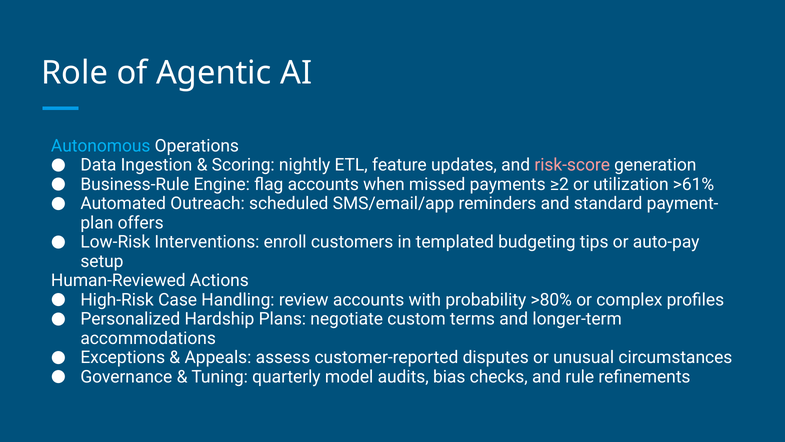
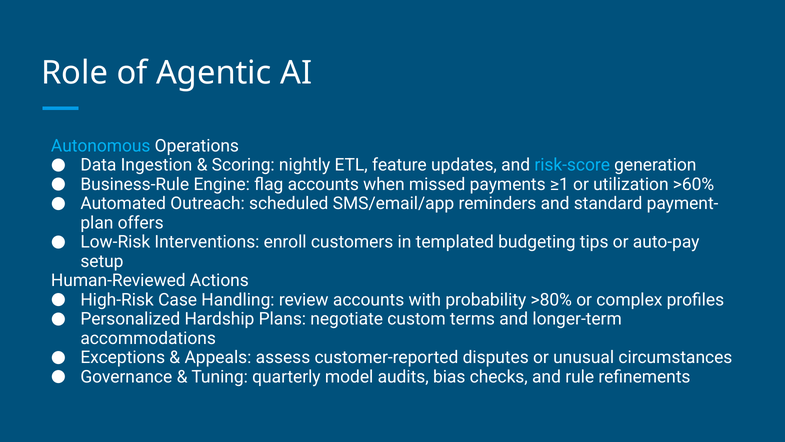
risk-score colour: pink -> light blue (572, 165)
≥2: ≥2 -> ≥1 (559, 184)
>61%: >61% -> >60% (694, 184)
